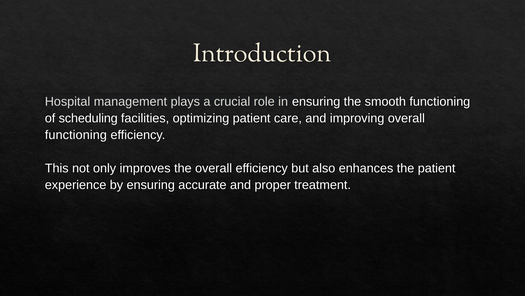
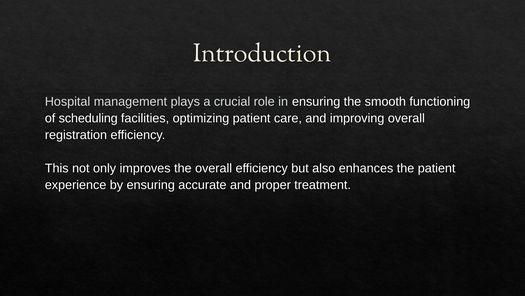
functioning: functioning -> registration (76, 135)
